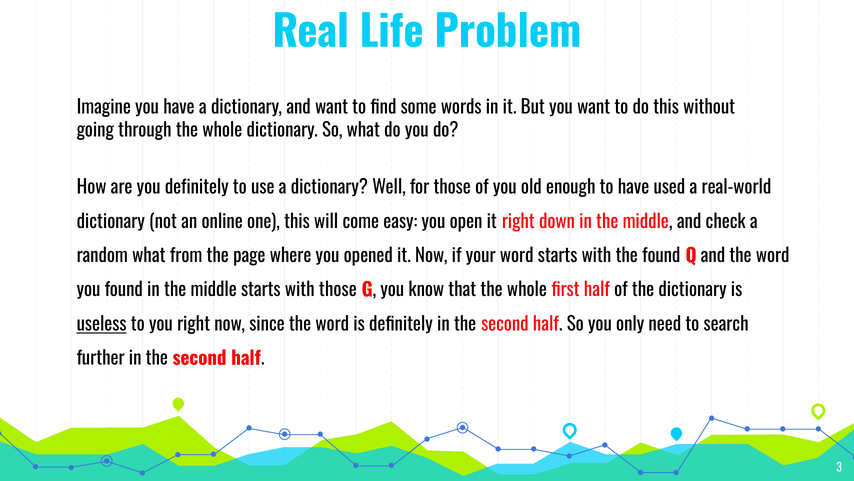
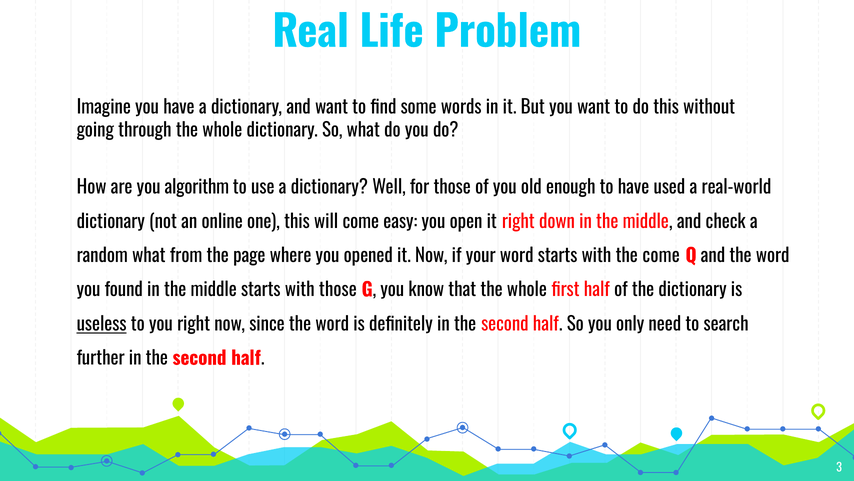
you definitely: definitely -> algorithm (197, 187)
the found: found -> come (661, 256)
